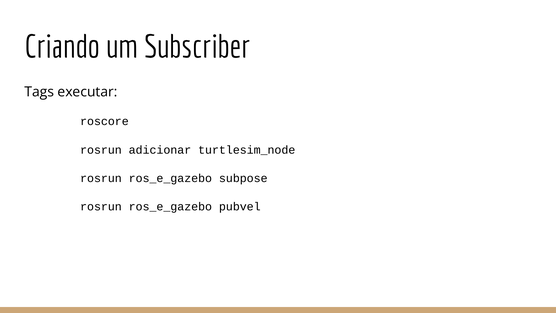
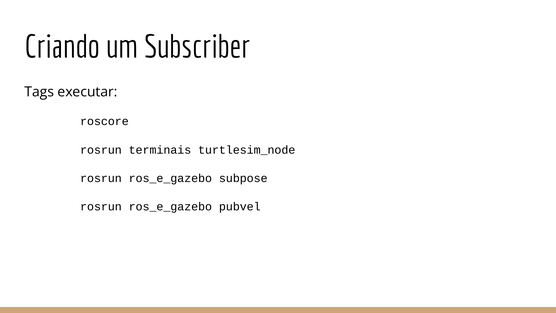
adicionar: adicionar -> terminais (160, 150)
